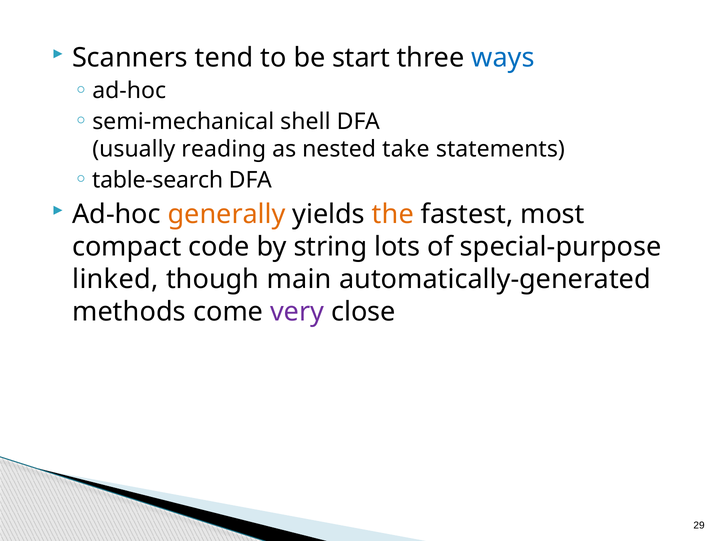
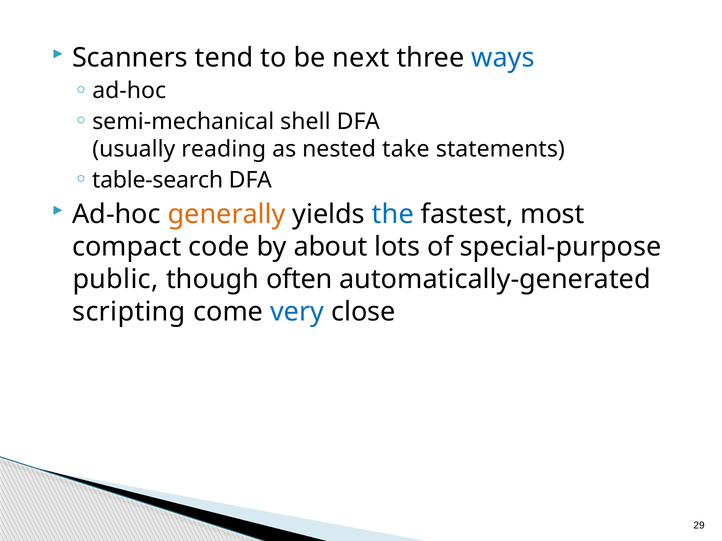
start: start -> next (361, 58)
the colour: orange -> blue (393, 215)
string: string -> about (330, 247)
linked: linked -> public (115, 280)
main: main -> often (299, 280)
methods: methods -> scripting (129, 312)
very colour: purple -> blue (297, 312)
